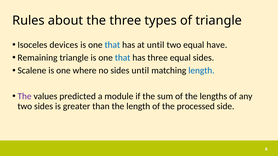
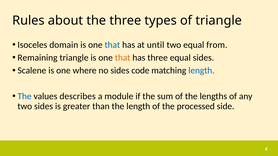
devices: devices -> domain (64, 45)
have: have -> from (217, 45)
that colour: blue -> orange (123, 58)
sides until: until -> code (140, 71)
The colour: purple -> blue (25, 97)
predicted: predicted -> describes (78, 97)
